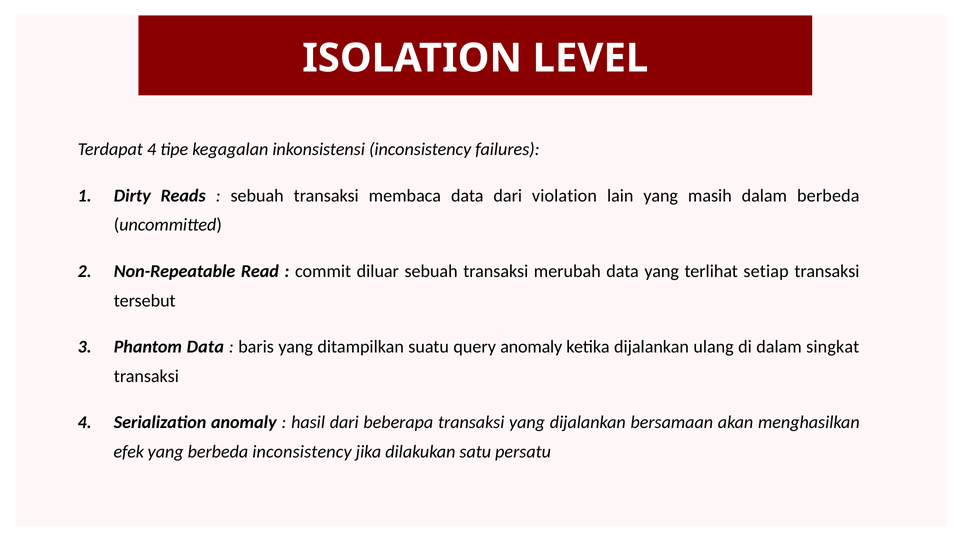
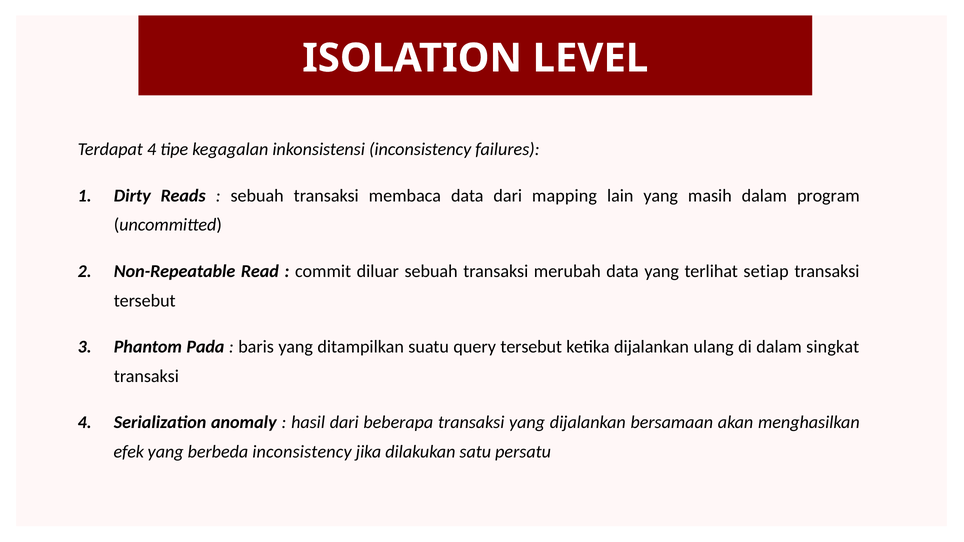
violation: violation -> mapping (564, 196)
dalam berbeda: berbeda -> program (828, 196)
Phantom Data: Data -> Pada (205, 347)
query anomaly: anomaly -> tersebut (531, 347)
